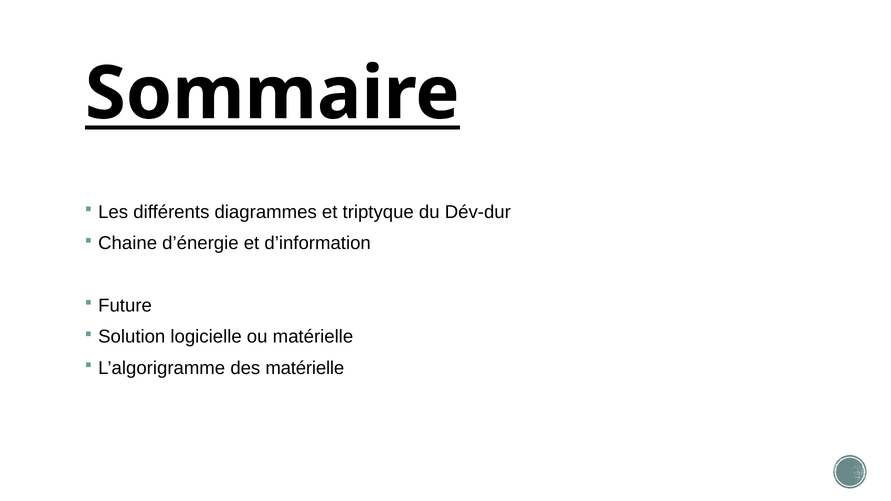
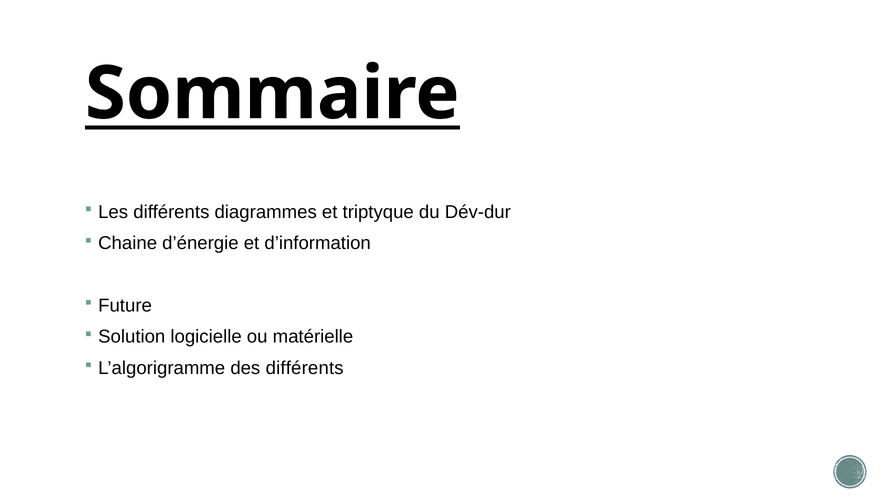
des matérielle: matérielle -> différents (305, 368)
